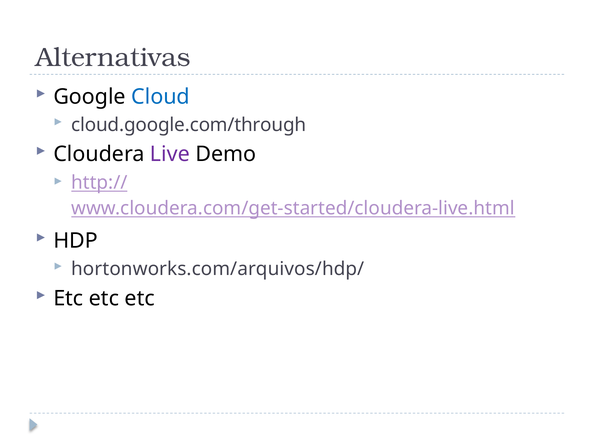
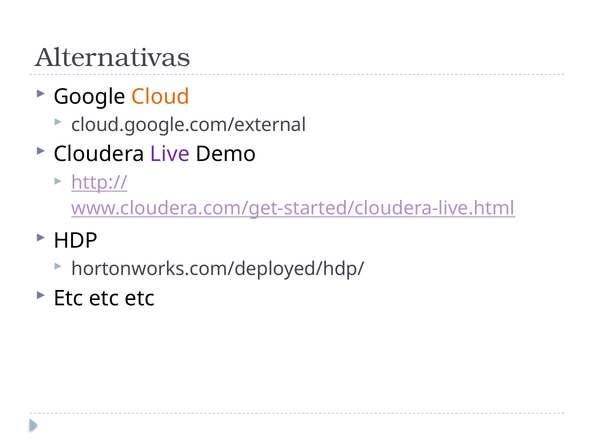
Cloud colour: blue -> orange (161, 96)
cloud.google.com/through: cloud.google.com/through -> cloud.google.com/external (189, 125)
hortonworks.com/arquivos/hdp/: hortonworks.com/arquivos/hdp/ -> hortonworks.com/deployed/hdp/ (218, 269)
